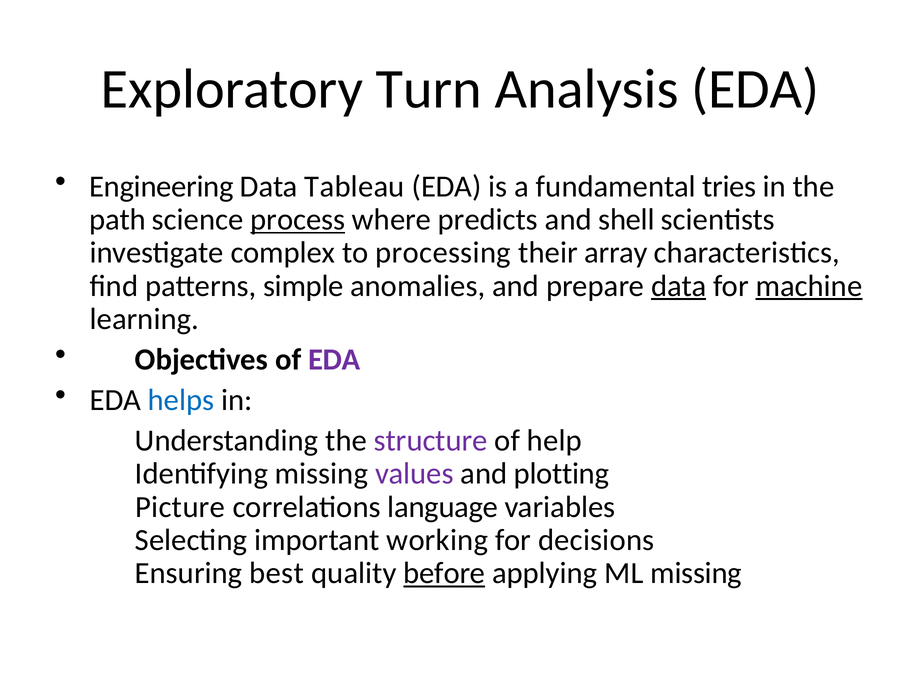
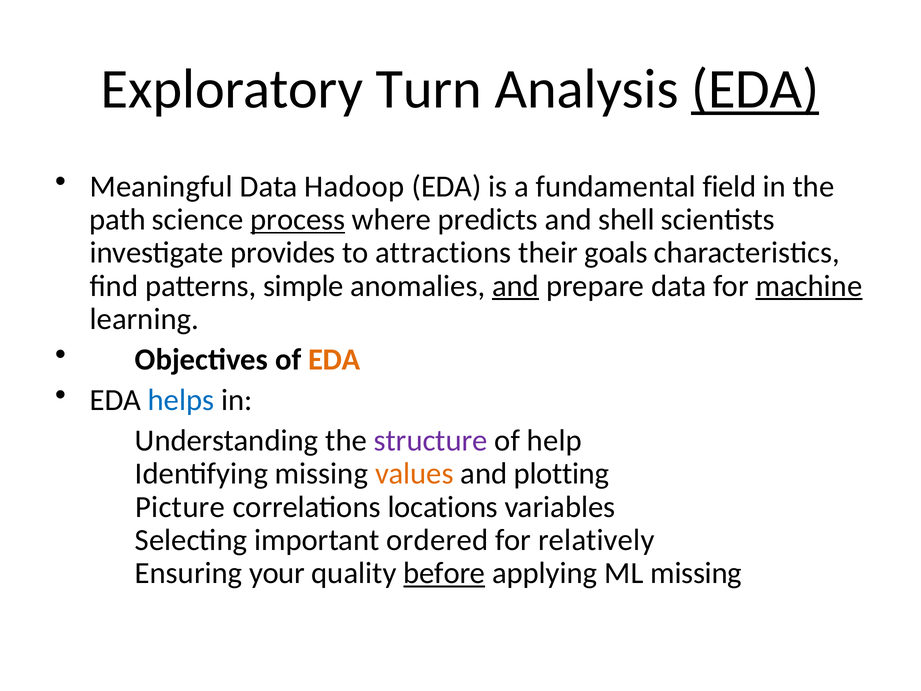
EDA underline: none -> present (755, 89)
Engineering: Engineering -> Meaningful (161, 186)
Tableau: Tableau -> Hadoop (354, 186)
tries: tries -> field (729, 186)
complex: complex -> provides (283, 253)
processing: processing -> attractions (443, 253)
array: array -> goals (616, 253)
and underline: none -> present (516, 286)
data underline: present -> none (679, 286)
EDA colour: purple -> orange (334, 359)
values colour: purple -> orange (414, 474)
language: language -> locations (443, 507)
working: working -> ordered (437, 540)
decisions: decisions -> relatively (596, 540)
best: best -> your (277, 573)
